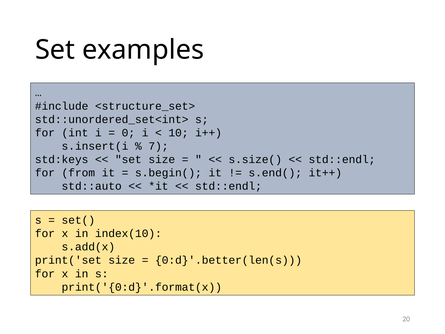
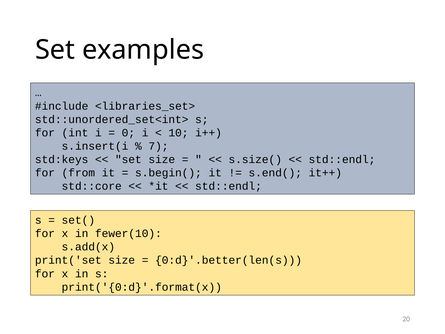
<structure_set>: <structure_set> -> <libraries_set> (145, 106)
std::auto: std::auto -> std::core (92, 186)
index(10: index(10 -> fewer(10 (128, 233)
